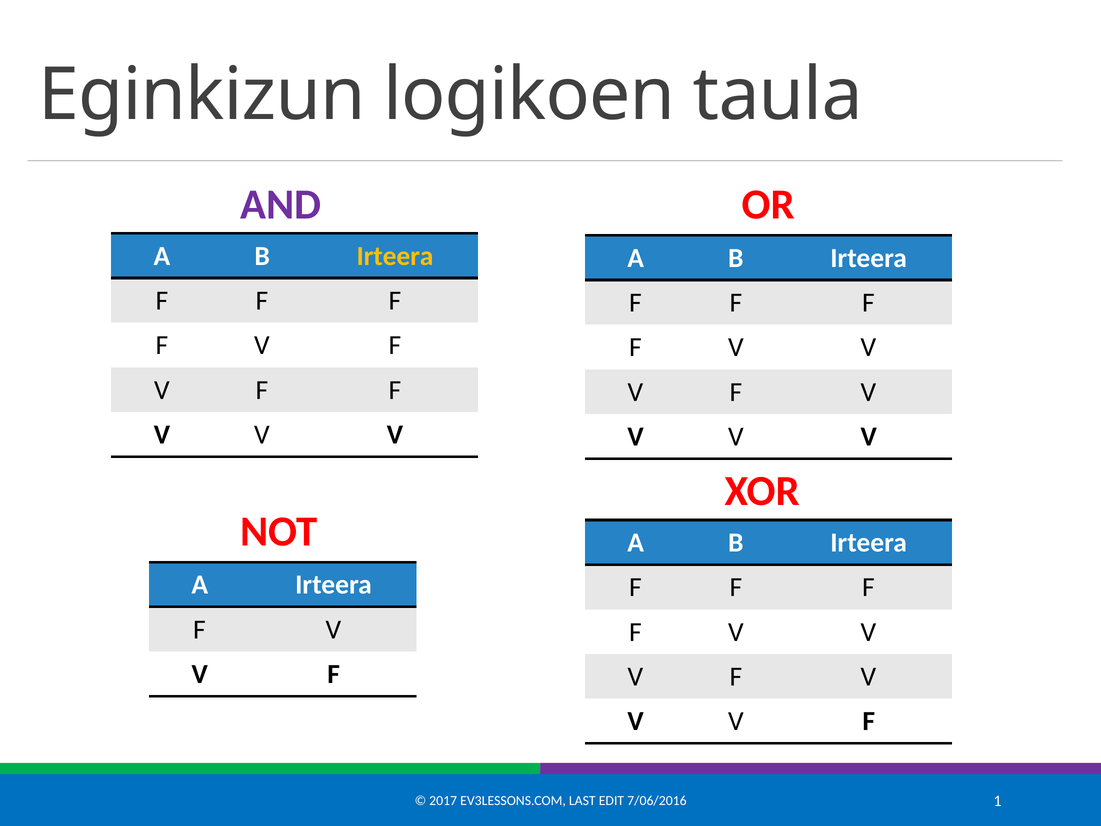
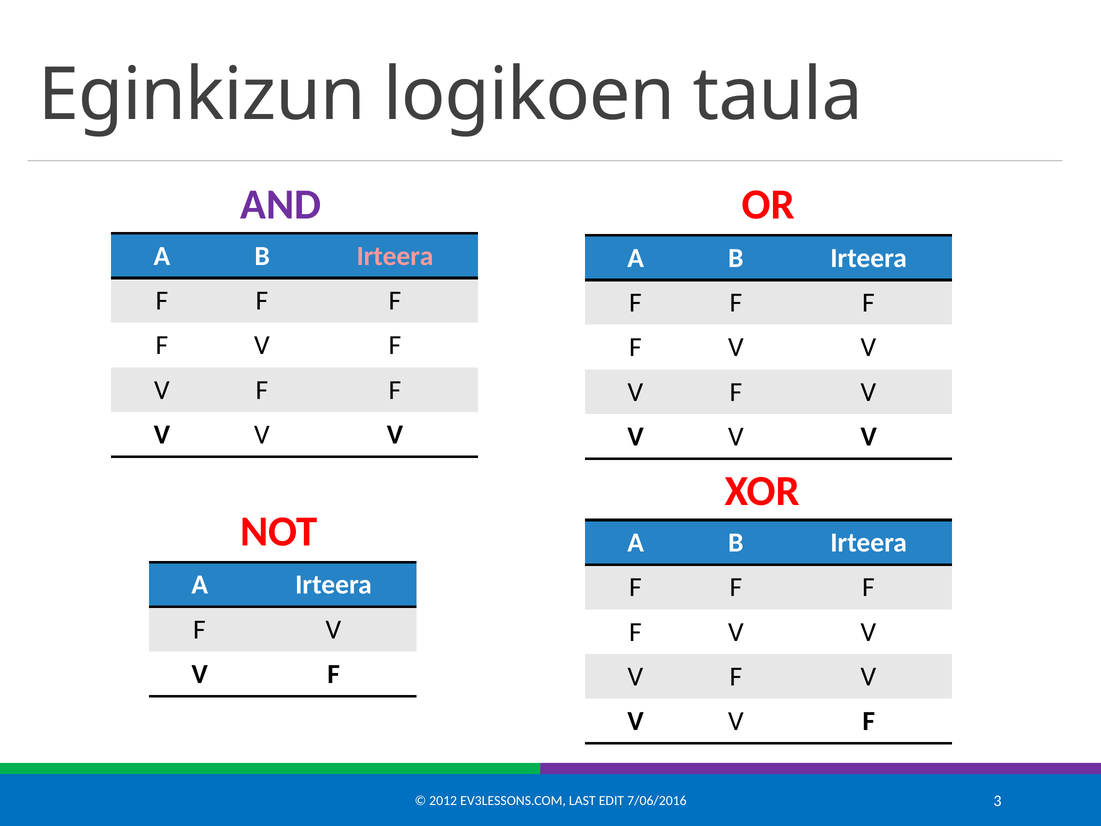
Irteera colour: yellow -> pink (395, 256)
2017: 2017 -> 2012 (443, 801)
1: 1 -> 3 (998, 801)
